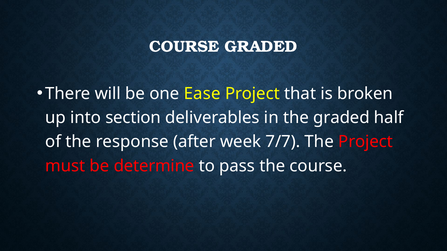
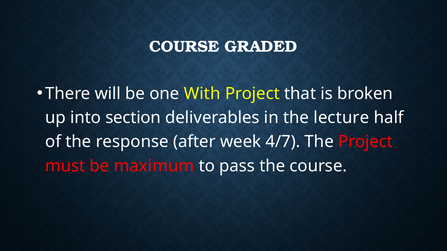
Ease: Ease -> With (202, 94)
the graded: graded -> lecture (341, 118)
7/7: 7/7 -> 4/7 (283, 142)
determine: determine -> maximum (154, 166)
